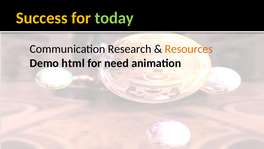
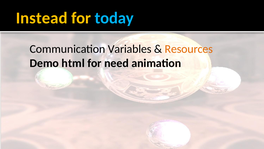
Success: Success -> Instead (42, 18)
today colour: light green -> light blue (114, 18)
Research: Research -> Variables (130, 49)
